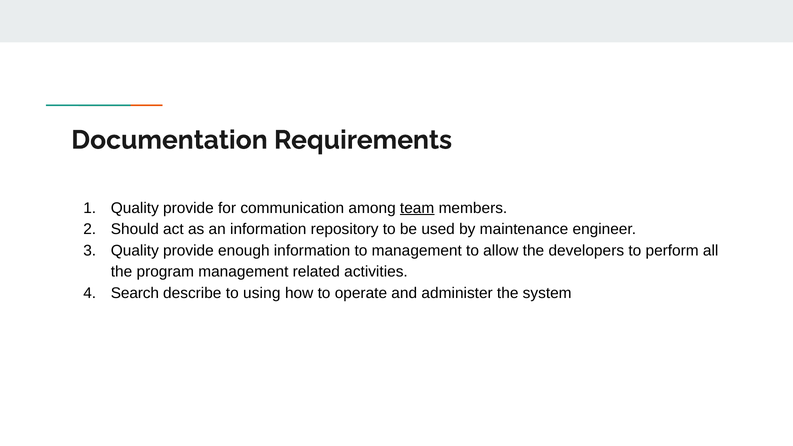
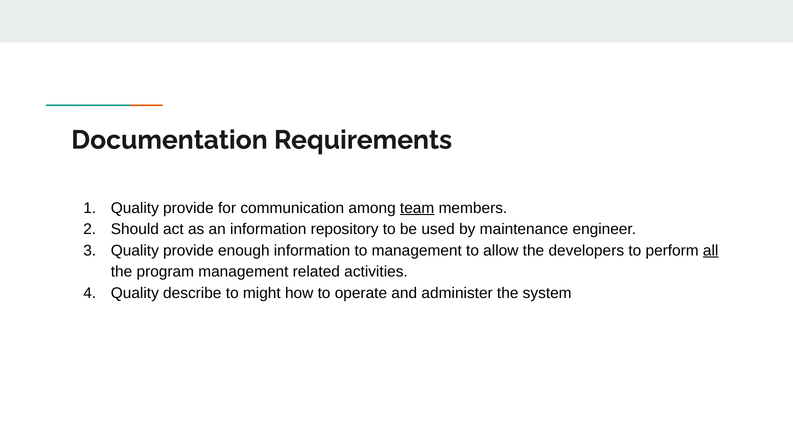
all underline: none -> present (711, 251)
Search: Search -> Quality (135, 293)
using: using -> might (262, 293)
